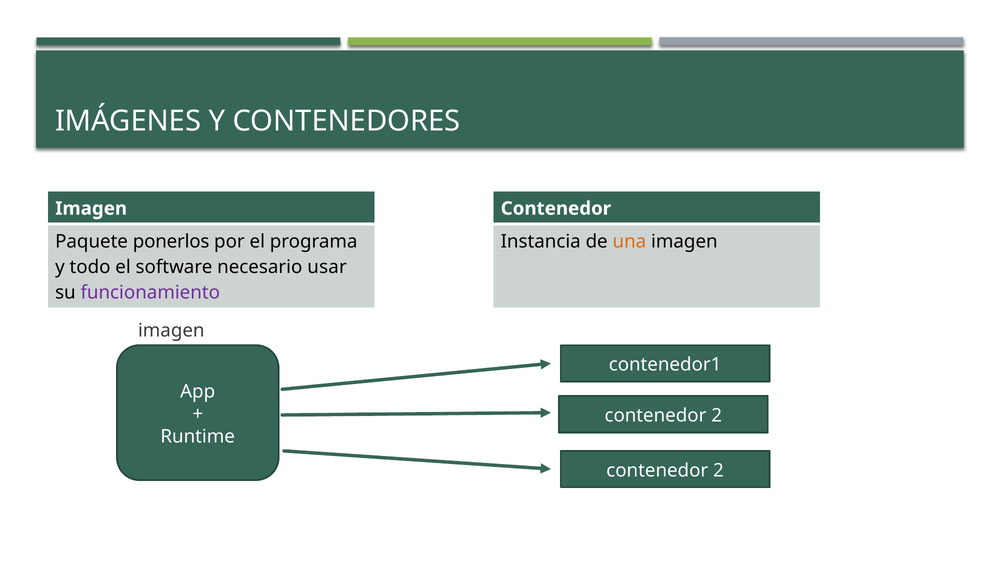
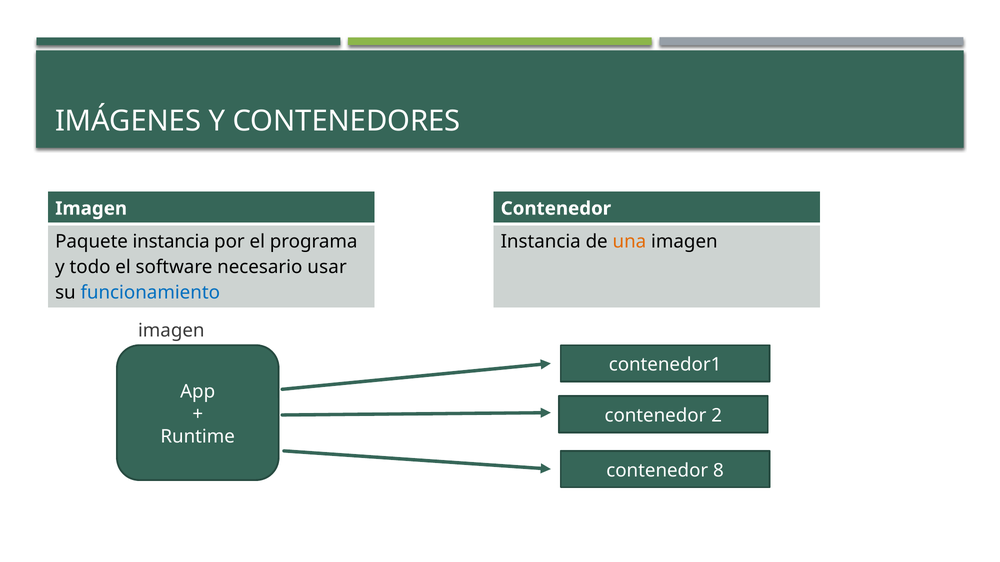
Paquete ponerlos: ponerlos -> instancia (171, 242)
funcionamiento colour: purple -> blue (150, 293)
2: 2 -> 8 (718, 471)
